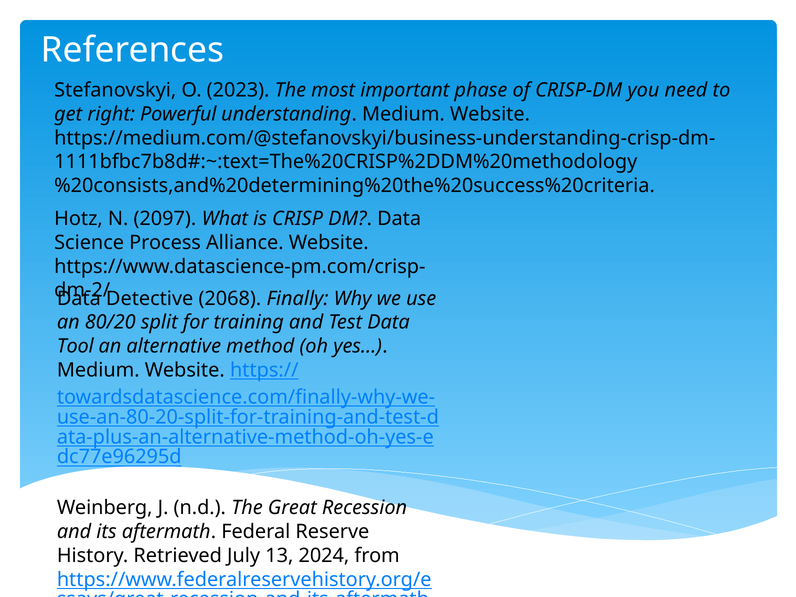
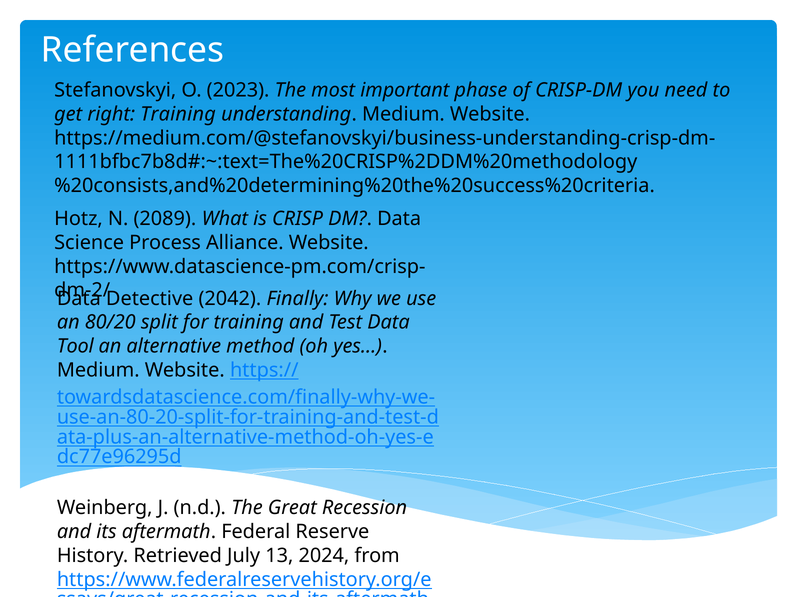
right Powerful: Powerful -> Training (178, 114)
2097: 2097 -> 2089 (165, 219)
2068: 2068 -> 2042 (230, 299)
